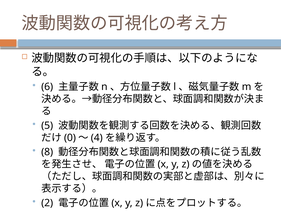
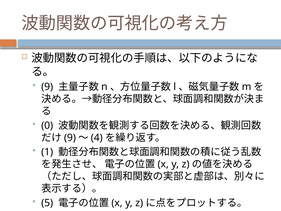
6: 6 -> 9 (47, 87)
5: 5 -> 0 (47, 125)
0: 0 -> 9 (70, 137)
8: 8 -> 1 (47, 152)
2: 2 -> 5 (47, 203)
